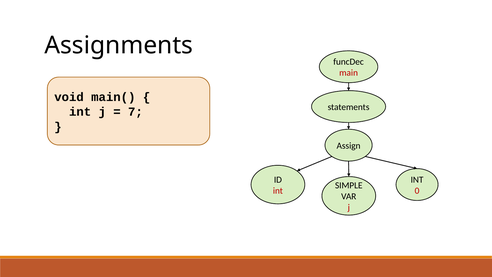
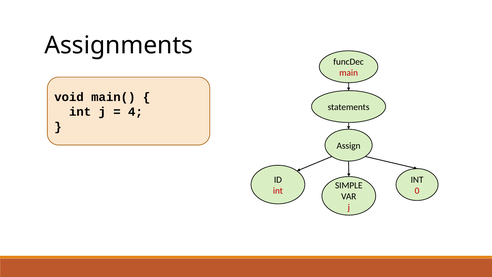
7: 7 -> 4 (135, 112)
